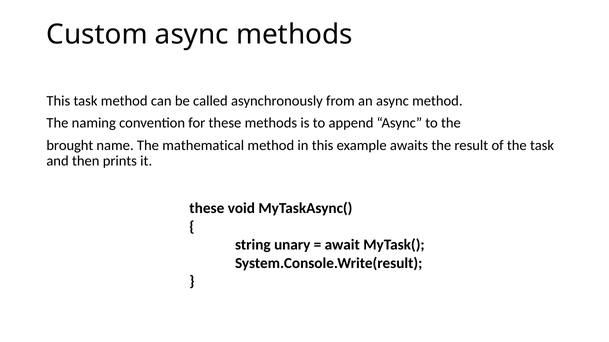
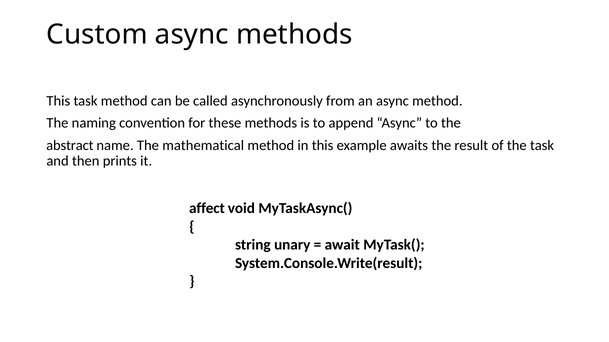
brought: brought -> abstract (70, 145)
these: these -> affect (207, 209)
